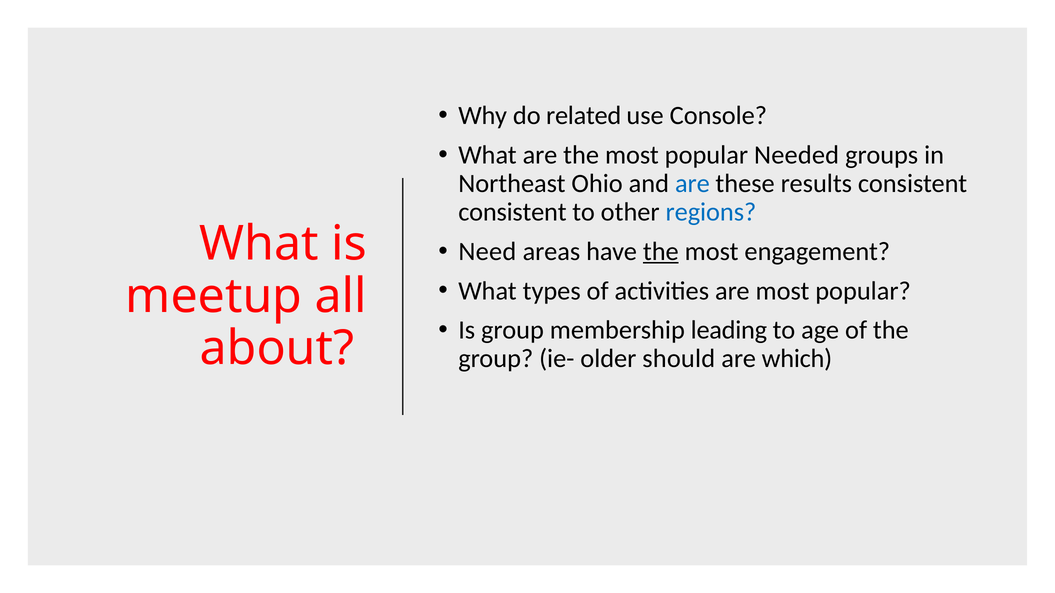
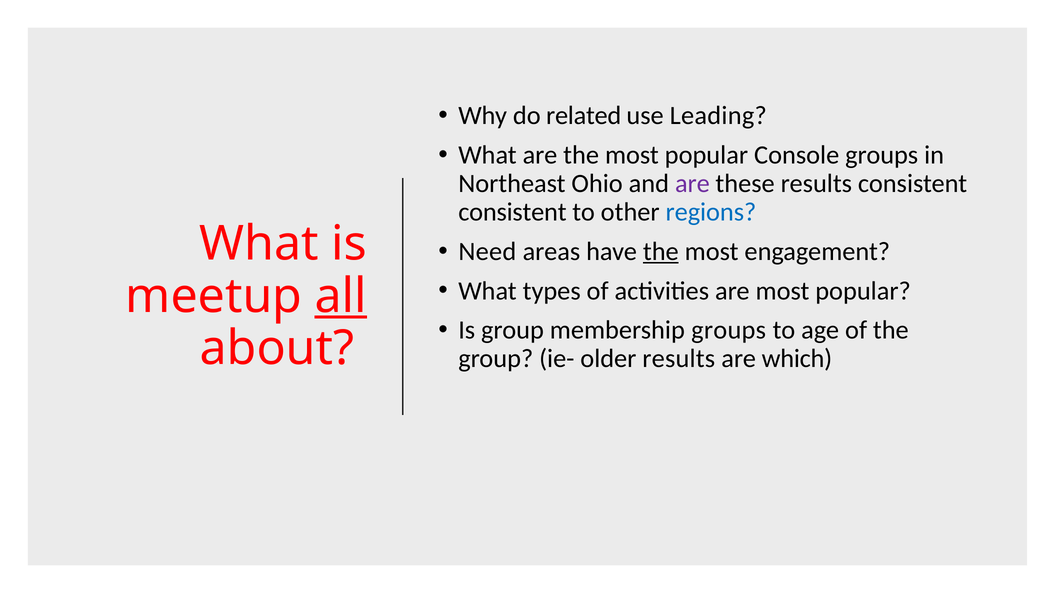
Console: Console -> Leading (718, 116)
Needed: Needed -> Console (797, 155)
are colour: blue -> purple (692, 184)
all underline: none -> present (341, 296)
membership leading: leading -> groups (729, 330)
older should: should -> results (679, 359)
